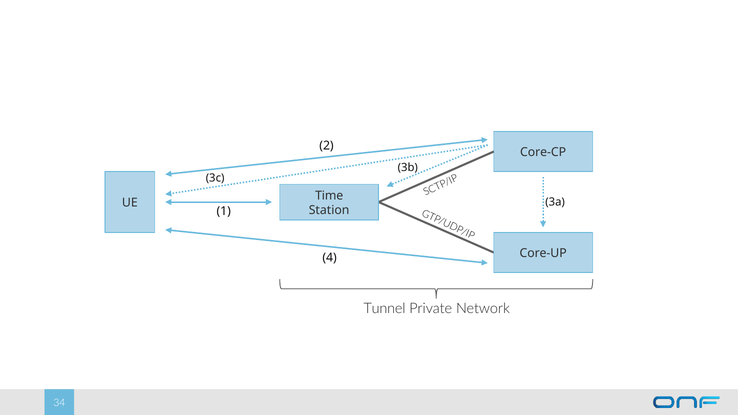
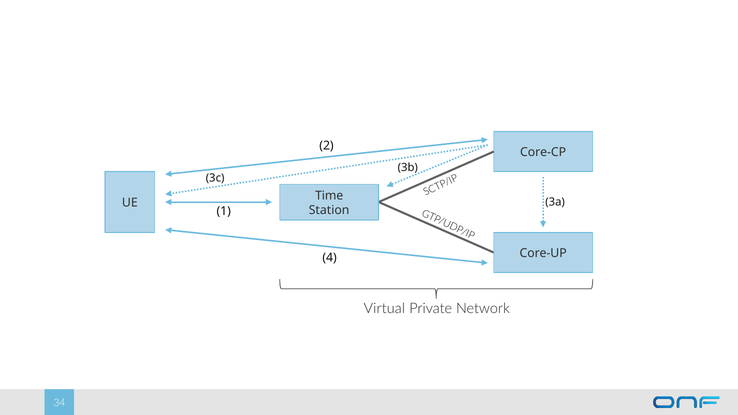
Tunnel: Tunnel -> Virtual (384, 309)
